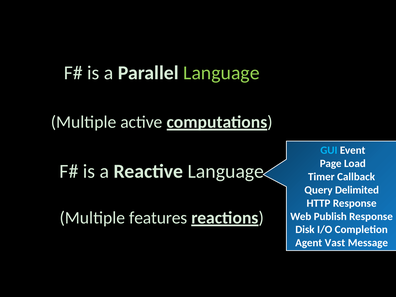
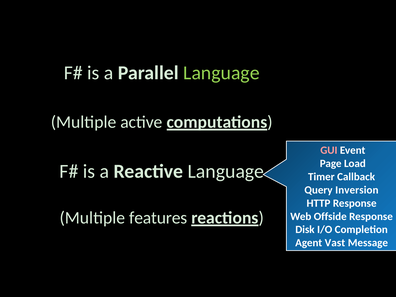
GUI colour: light blue -> pink (329, 150)
Delimited: Delimited -> Inversion (357, 190)
Publish: Publish -> Offside (330, 216)
